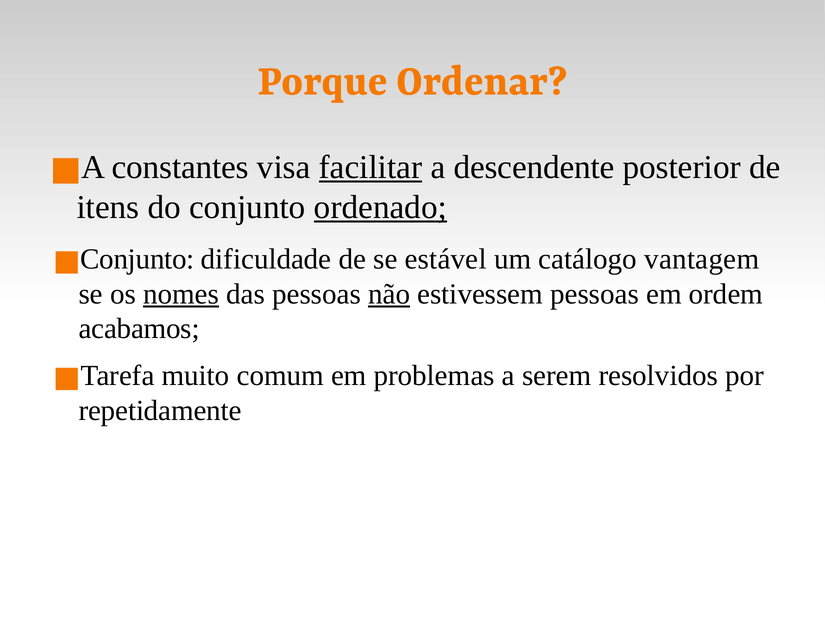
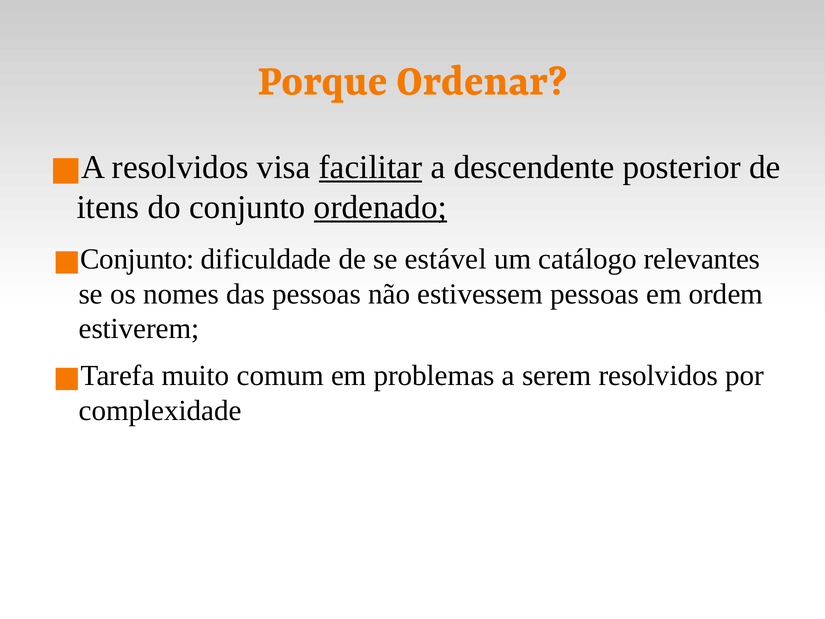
A constantes: constantes -> resolvidos (180, 167)
vantagem: vantagem -> relevantes (702, 259)
nomes underline: present -> none (181, 294)
não underline: present -> none (389, 294)
acabamos: acabamos -> estiverem (139, 329)
repetidamente: repetidamente -> complexidade (160, 410)
